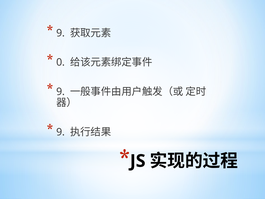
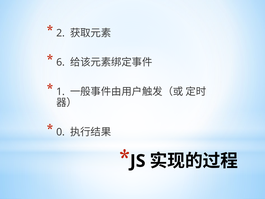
9: 9 -> 2 (61, 33)
0: 0 -> 6 (61, 62)
9: 9 -> 1 (61, 91)
9: 9 -> 0 (61, 132)
